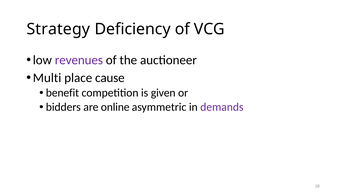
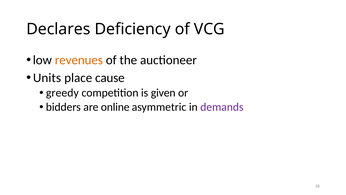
Strategy: Strategy -> Declares (58, 29)
revenues colour: purple -> orange (79, 60)
Multi: Multi -> Units (47, 78)
benefit: benefit -> greedy (62, 93)
